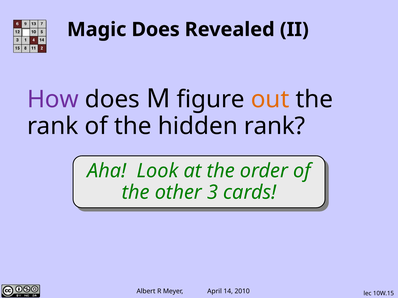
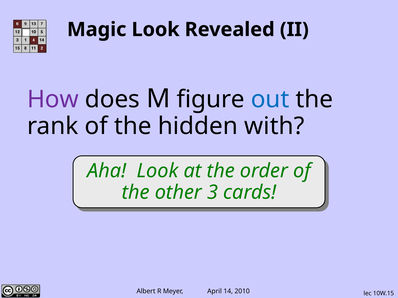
Magic Does: Does -> Look (156, 30)
out colour: orange -> blue (270, 100)
hidden rank: rank -> with (274, 126)
